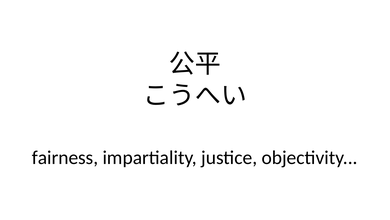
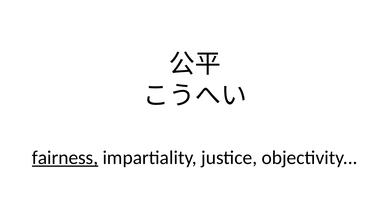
fairness underline: none -> present (65, 157)
